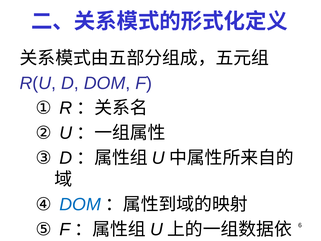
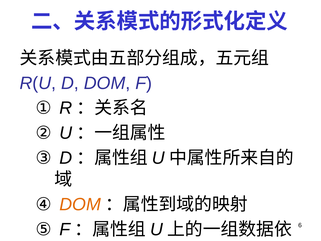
DOM colour: blue -> orange (80, 204)
